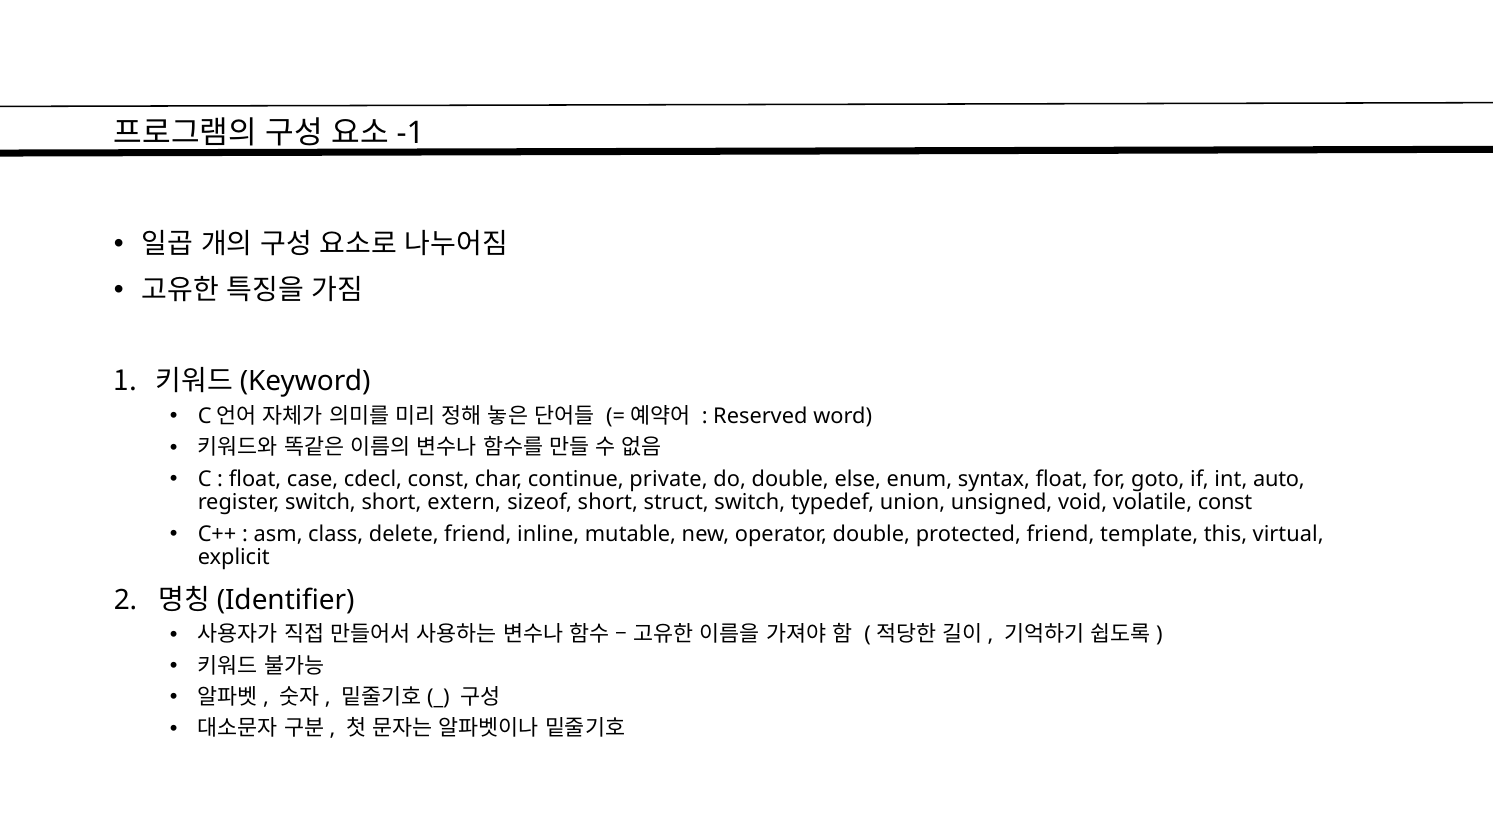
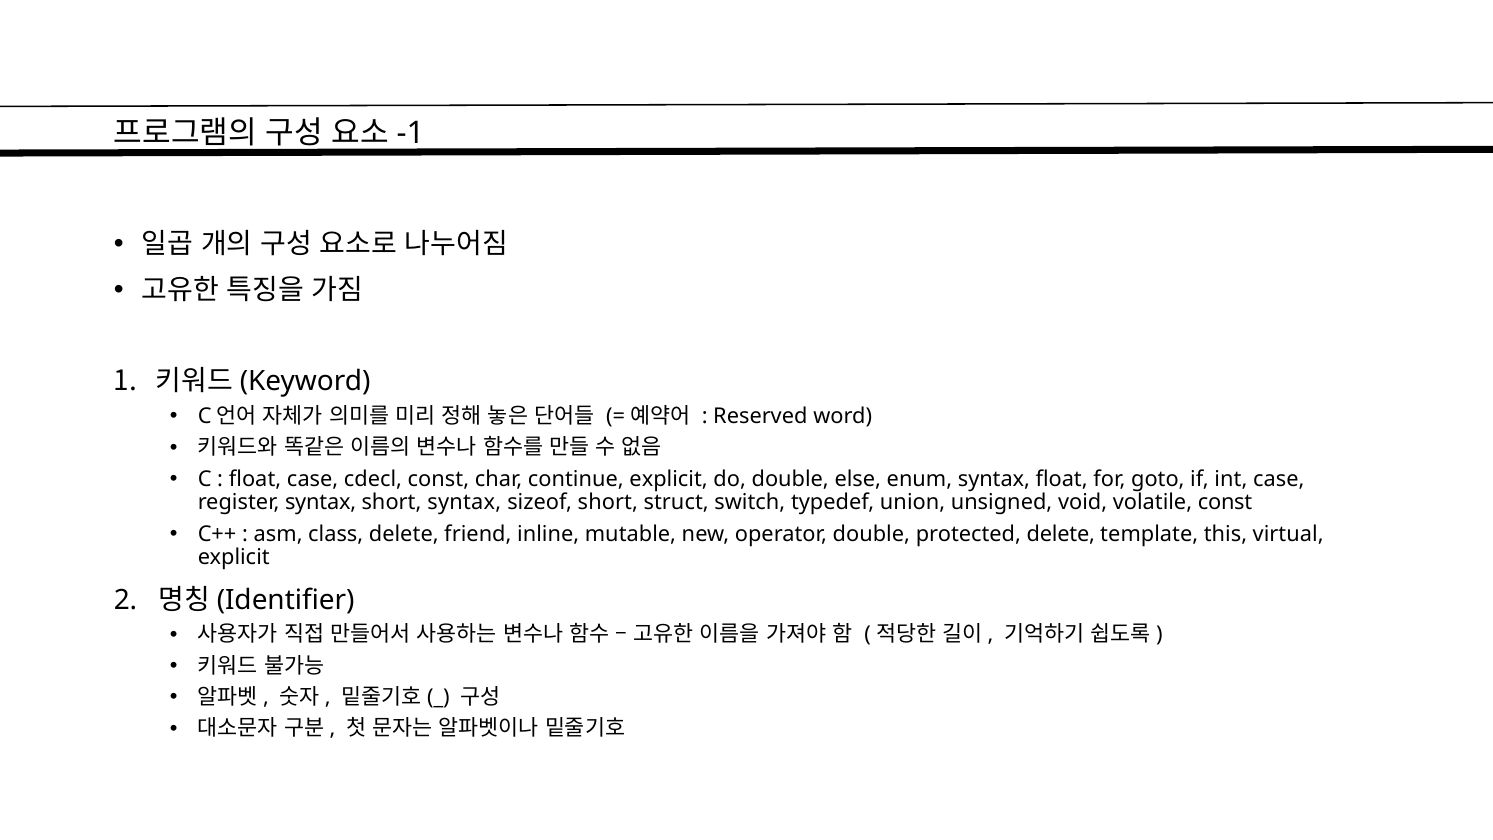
continue private: private -> explicit (669, 479)
int auto: auto -> case (1279, 479)
register switch: switch -> syntax (321, 502)
short extern: extern -> syntax (464, 502)
protected friend: friend -> delete (1061, 534)
